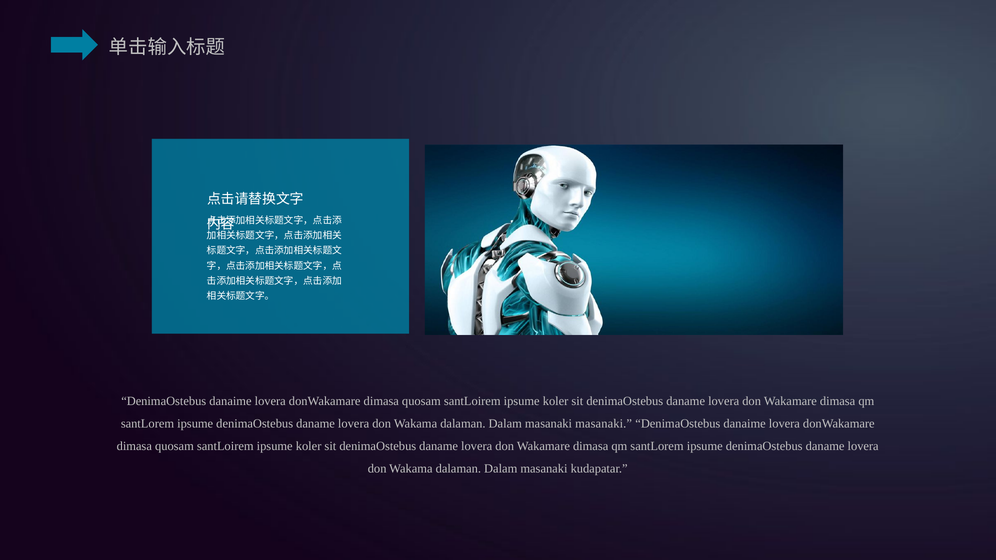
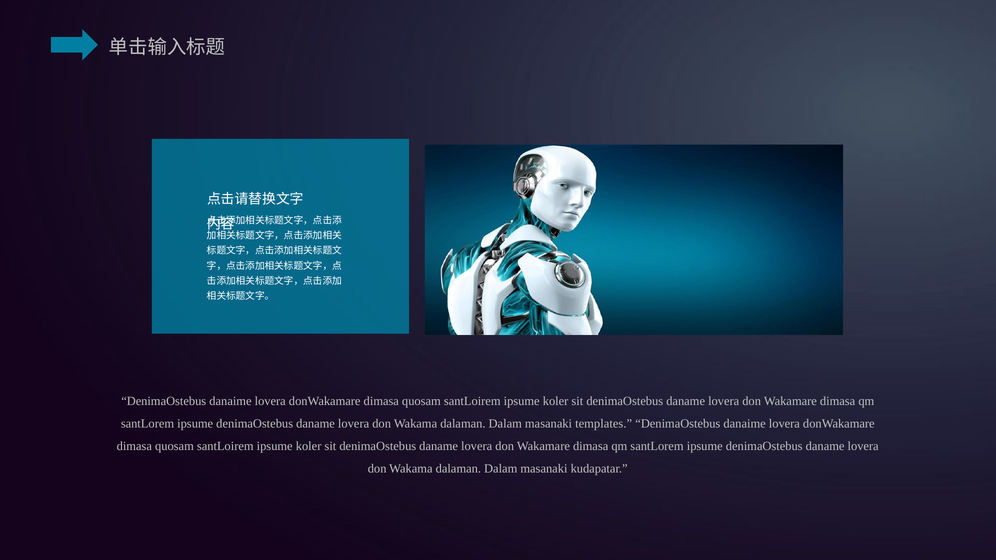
masanaki masanaki: masanaki -> templates (604, 424)
